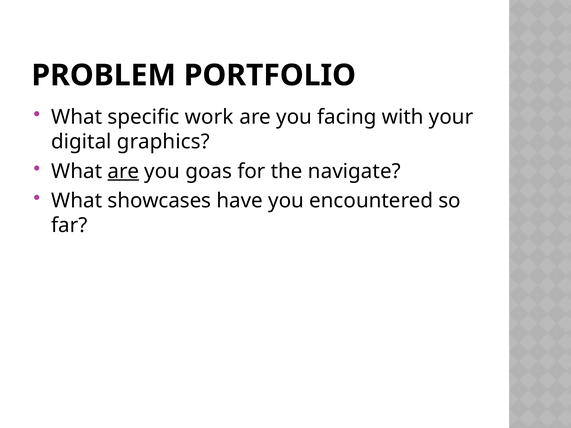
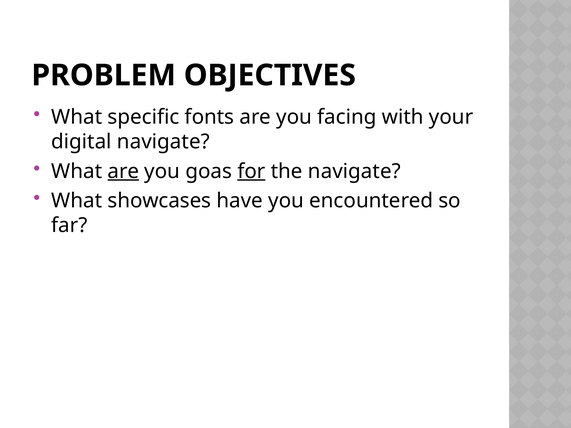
PORTFOLIO: PORTFOLIO -> OBJECTIVES (270, 75)
work: work -> fonts (209, 117)
digital graphics: graphics -> navigate (163, 142)
for underline: none -> present (251, 171)
